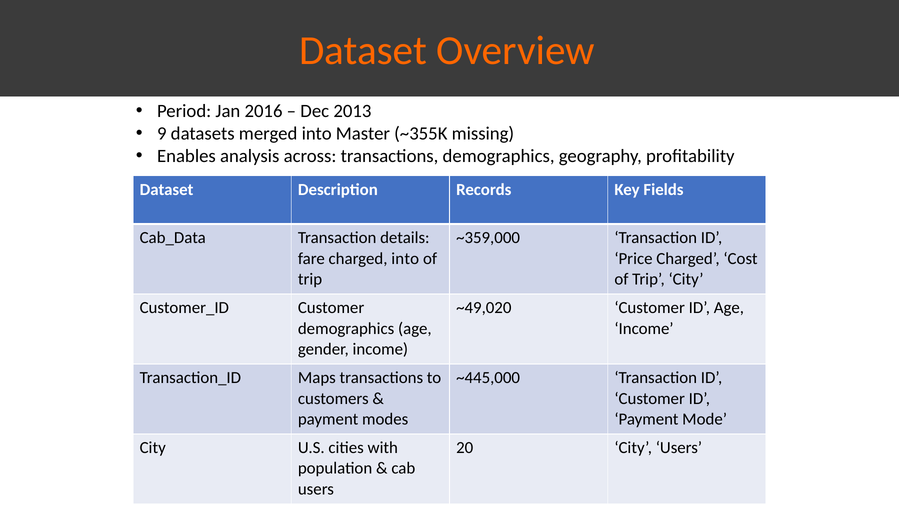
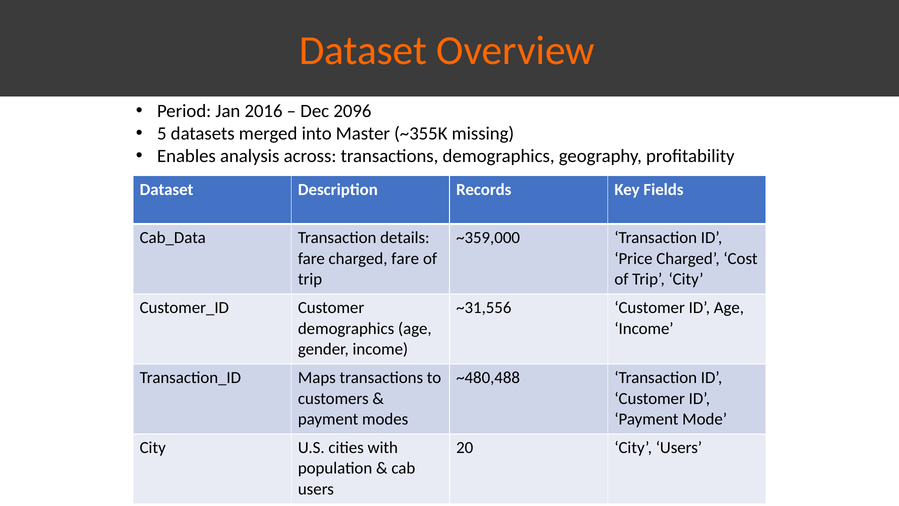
2013: 2013 -> 2096 (352, 111)
9: 9 -> 5 (162, 134)
charged into: into -> fare (405, 258)
~49,020: ~49,020 -> ~31,556 (484, 308)
~445,000: ~445,000 -> ~480,488 (488, 378)
